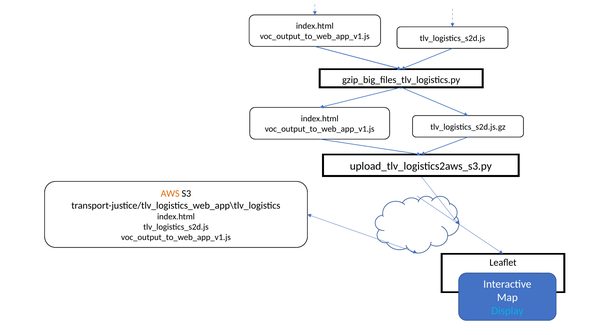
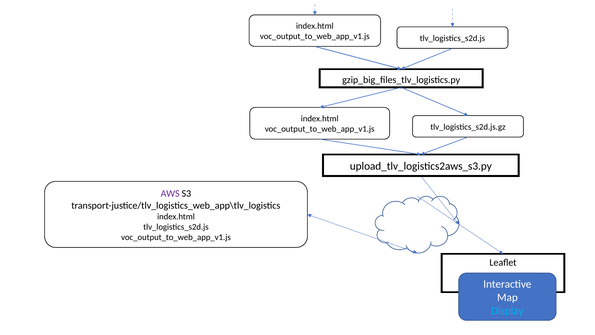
AWS colour: orange -> purple (170, 193)
